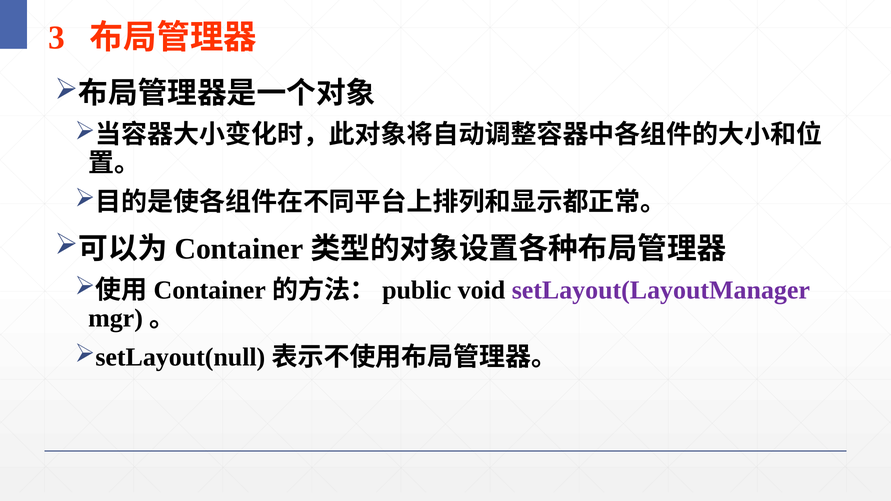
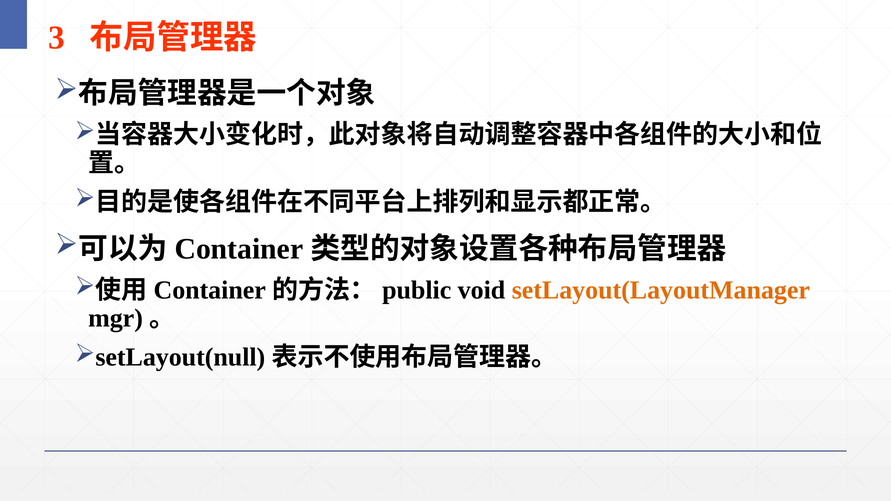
setLayout(LayoutManager colour: purple -> orange (661, 290)
